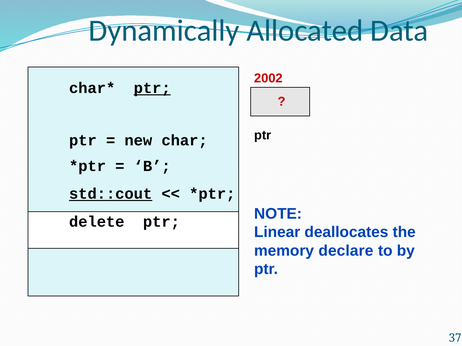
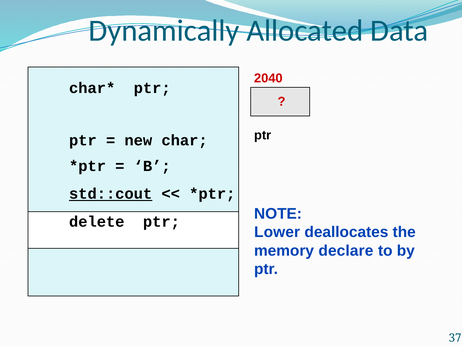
2002: 2002 -> 2040 (268, 78)
ptr underline: present -> none (152, 88)
Linear: Linear -> Lower (277, 233)
